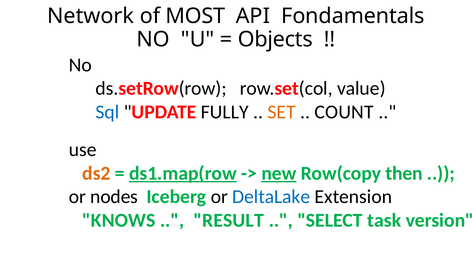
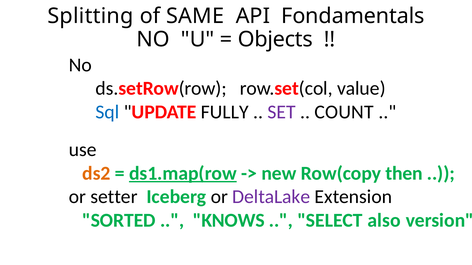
Network: Network -> Splitting (90, 16)
MOST: MOST -> SAME (195, 16)
SET colour: orange -> purple (282, 112)
new underline: present -> none (279, 174)
nodes: nodes -> setter (114, 197)
DeltaLake colour: blue -> purple (271, 197)
KNOWS: KNOWS -> SORTED (119, 221)
RESULT: RESULT -> KNOWS (229, 221)
task: task -> also (384, 221)
